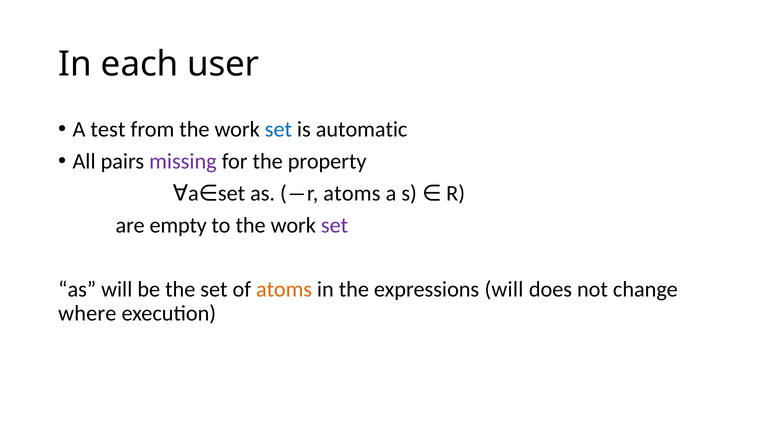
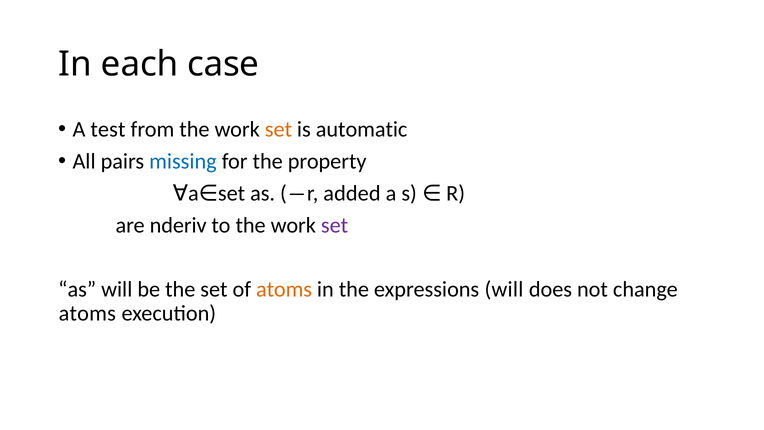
user: user -> case (223, 64)
set colour: blue -> orange (278, 129)
missing colour: purple -> blue (183, 161)
―r atoms: atoms -> added (352, 193)
empty: empty -> nderiv (178, 225)
where: where -> atoms (87, 313)
